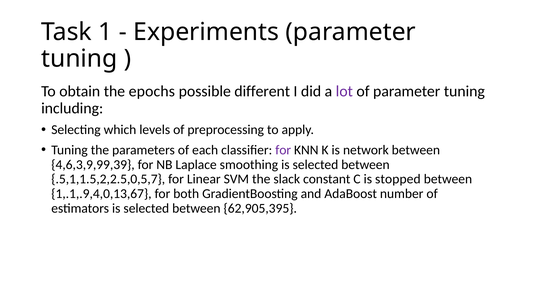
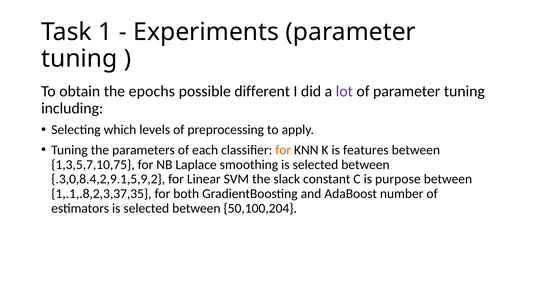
for colour: purple -> orange (283, 150)
network: network -> features (366, 150)
4,6,3,9,99,39: 4,6,3,9,99,39 -> 1,3,5,7,10,75 (93, 164)
.5,1,1.5,2,2.5,0,5,7: .5,1,1.5,2,2.5,0,5,7 -> .3,0,8.4,2,9.1,5,9,2 (108, 179)
stopped: stopped -> purpose (398, 179)
1,.1,.9,4,0,13,67: 1,.1,.9,4,0,13,67 -> 1,.1,.8,2,3,37,35 (101, 194)
62,905,395: 62,905,395 -> 50,100,204 (260, 208)
